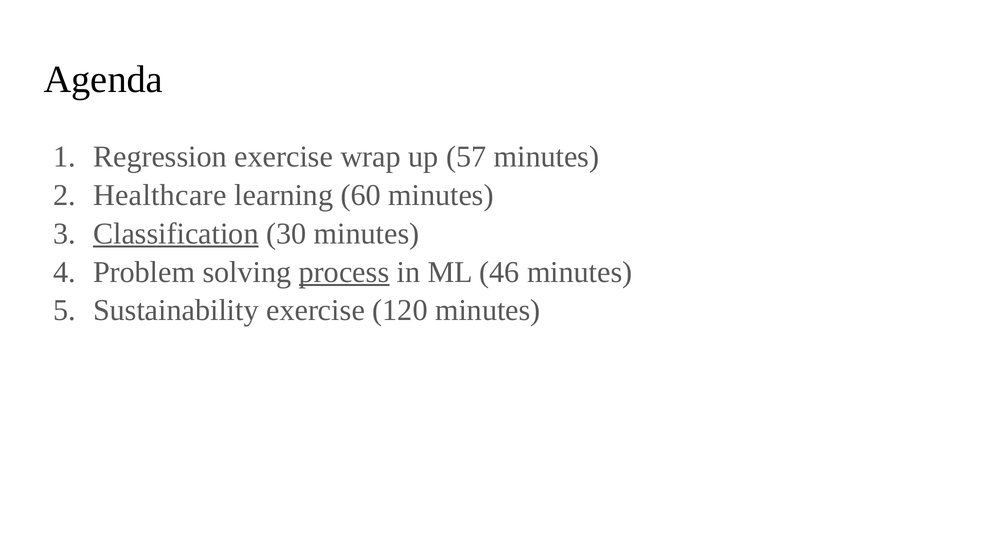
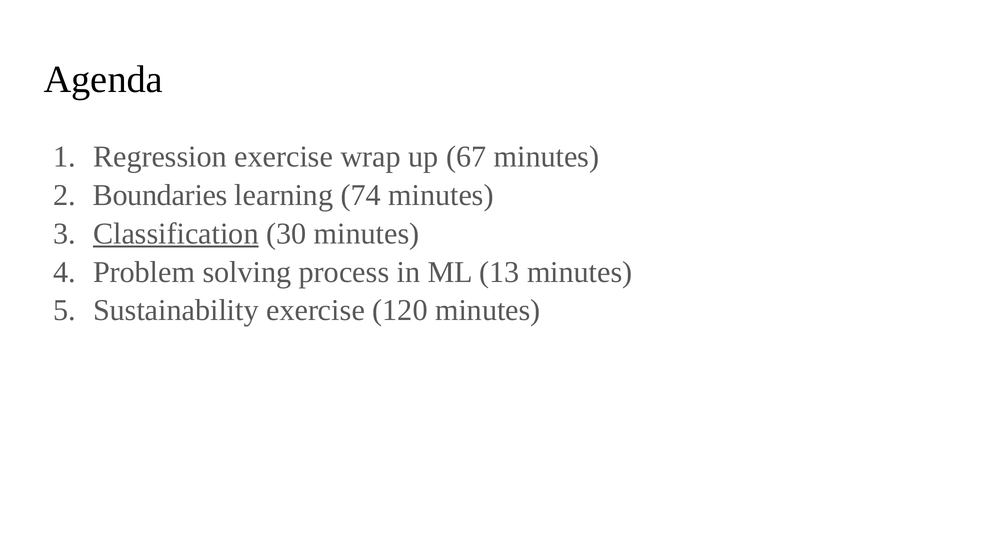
57: 57 -> 67 (466, 156)
Healthcare: Healthcare -> Boundaries (160, 195)
60: 60 -> 74 (361, 195)
process underline: present -> none (344, 272)
46: 46 -> 13 (499, 272)
